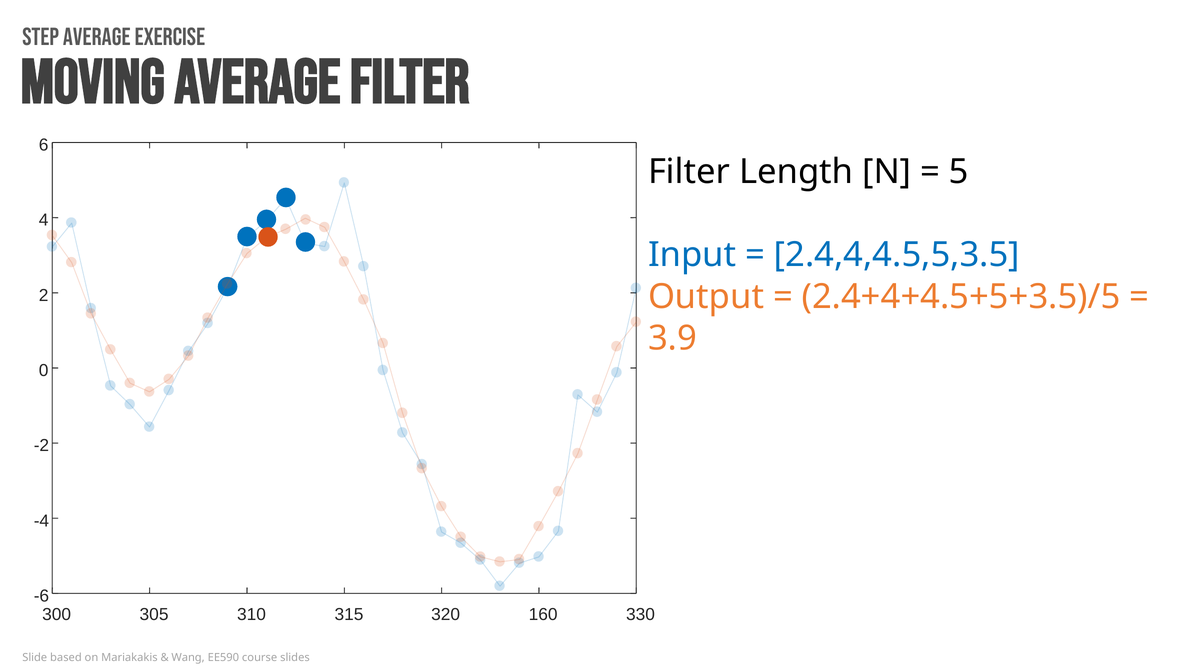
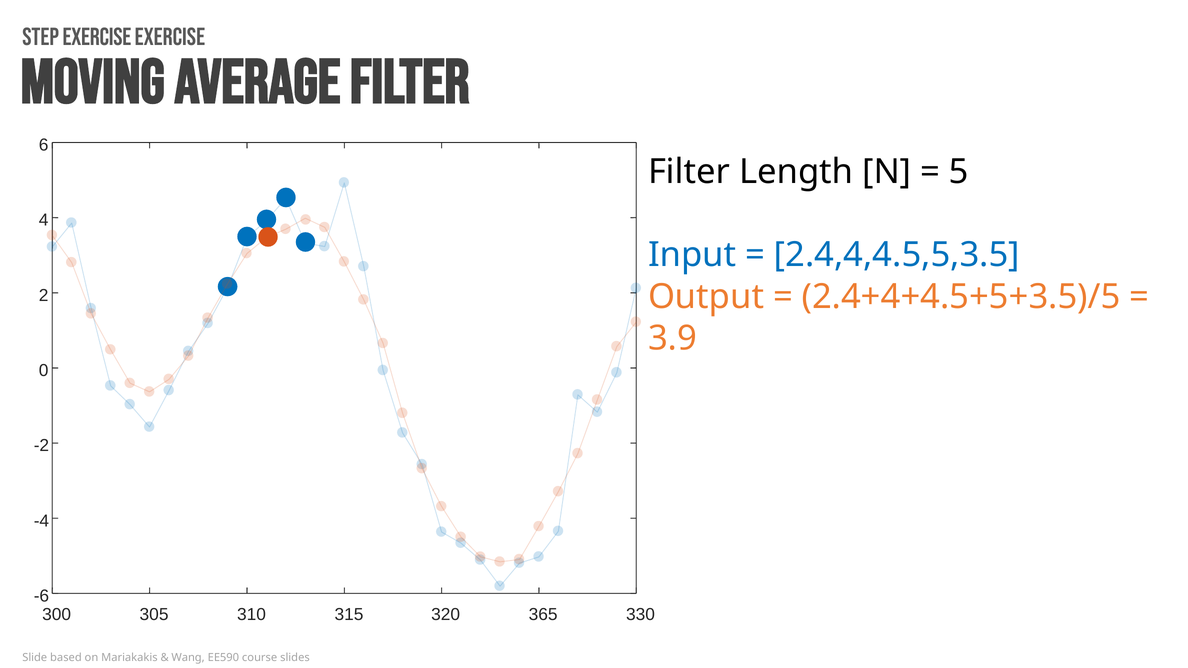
Step average: average -> exercise (97, 37)
160: 160 -> 365 (543, 615)
